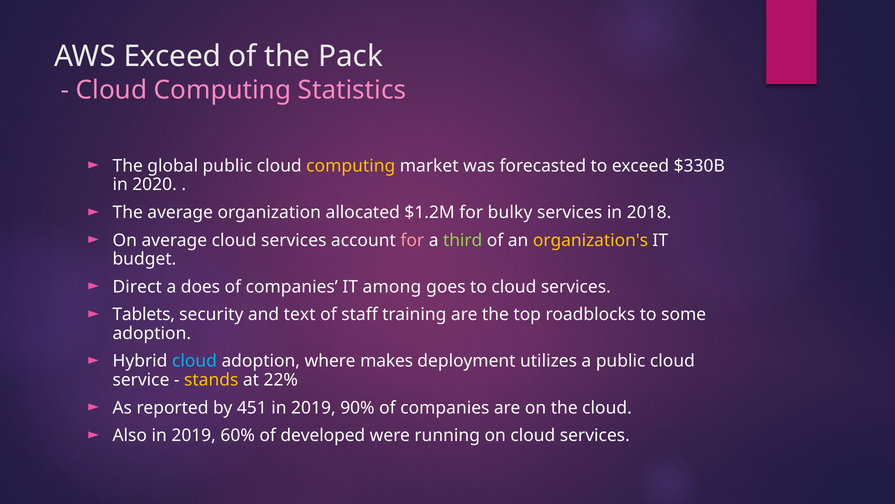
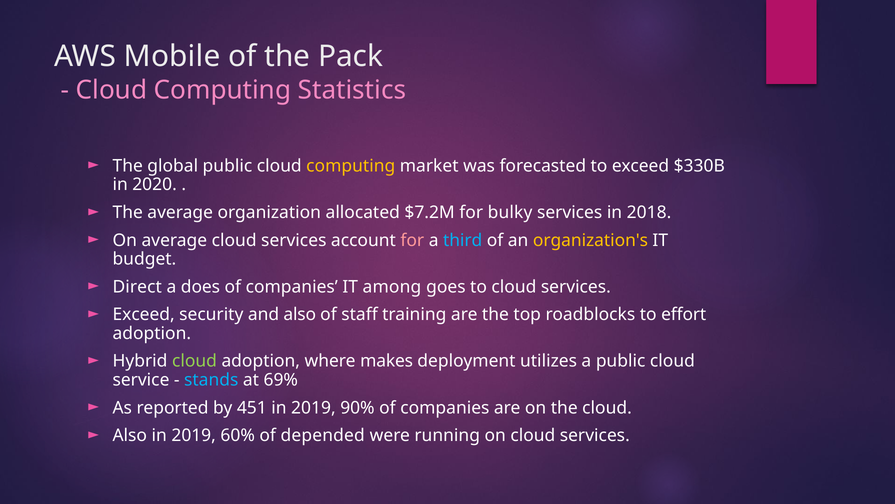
AWS Exceed: Exceed -> Mobile (172, 57)
$1.2M: $1.2M -> $7.2M (430, 212)
third colour: light green -> light blue (463, 240)
Tablets: Tablets -> Exceed (144, 314)
and text: text -> also (300, 314)
some: some -> effort (684, 314)
cloud colour: light blue -> light green (194, 361)
stands colour: yellow -> light blue (211, 380)
22%: 22% -> 69% (281, 380)
developed: developed -> depended (323, 435)
